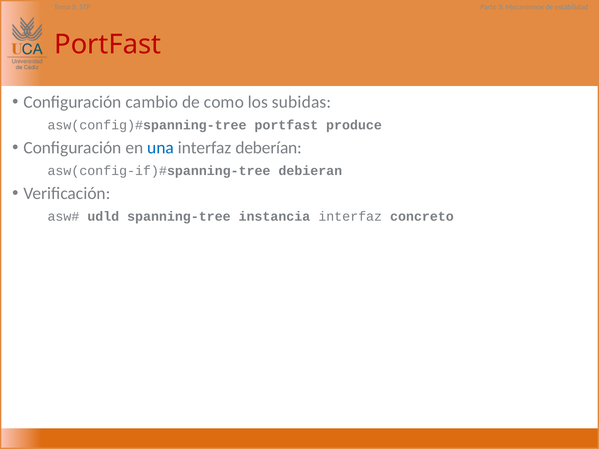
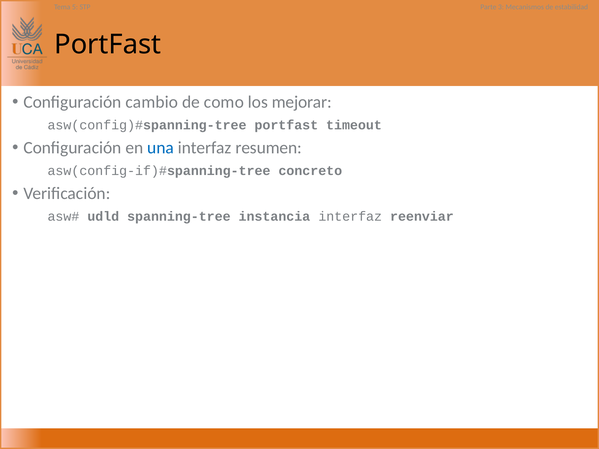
PortFast colour: red -> black (108, 45)
subidas: subidas -> mejorar (302, 102)
produce: produce -> timeout (354, 125)
deberían: deberían -> resumen (269, 148)
debieran: debieran -> concreto (310, 171)
concreto: concreto -> reenviar (422, 216)
